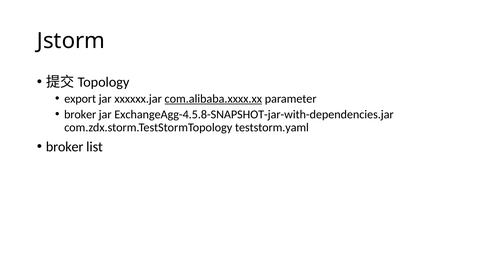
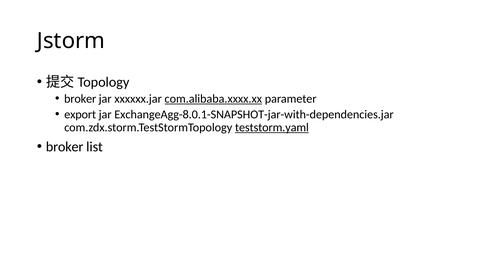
export: export -> broker (80, 99)
broker: broker -> export (80, 114)
ExchangeAgg-4.5.8-SNAPSHOT-jar-with-dependencies.jar: ExchangeAgg-4.5.8-SNAPSHOT-jar-with-dependencies.jar -> ExchangeAgg-8.0.1-SNAPSHOT-jar-with-dependencies.jar (254, 114)
teststorm.yaml underline: none -> present (272, 127)
